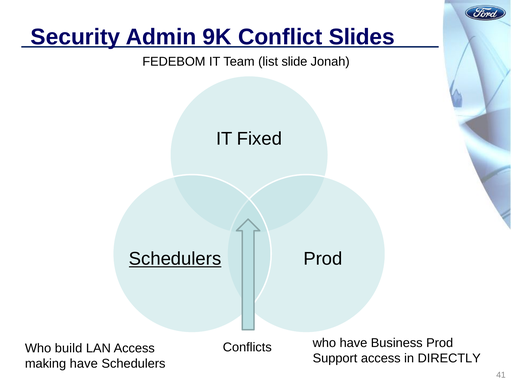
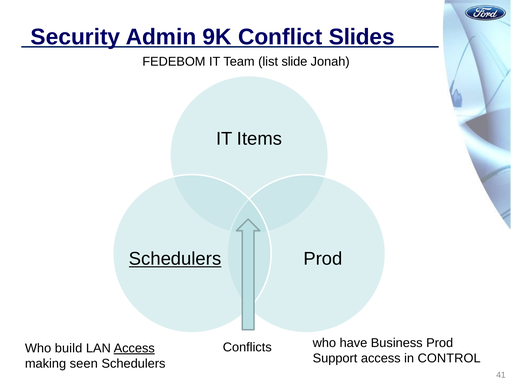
Fixed: Fixed -> Items (259, 139)
Access underline: none -> present (134, 349)
DIRECTLY: DIRECTLY -> CONTROL (449, 359)
making have: have -> seen (84, 364)
